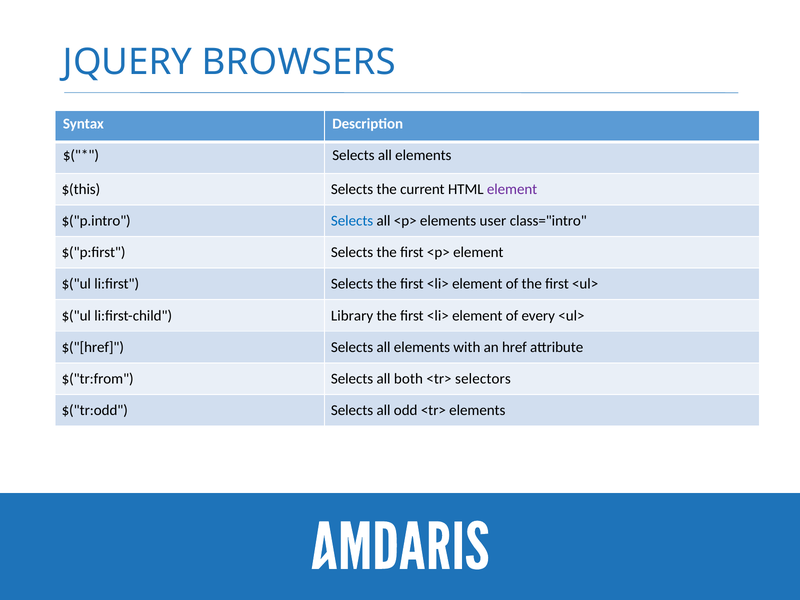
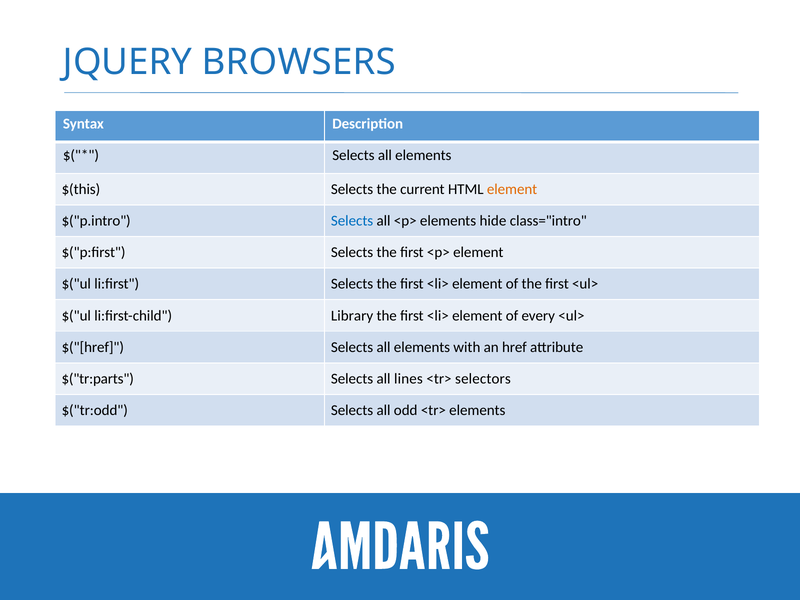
element colour: purple -> orange (512, 189)
user: user -> hide (493, 221)
$("tr:from: $("tr:from -> $("tr:parts (98, 379)
both: both -> lines (408, 379)
